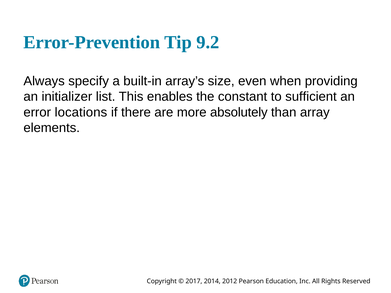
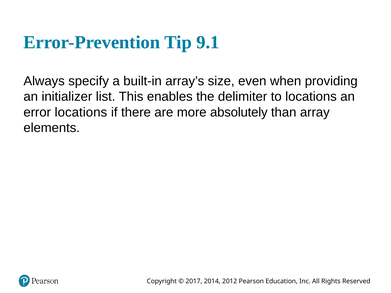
9.2: 9.2 -> 9.1 (208, 42)
constant: constant -> delimiter (243, 97)
to sufficient: sufficient -> locations (311, 97)
